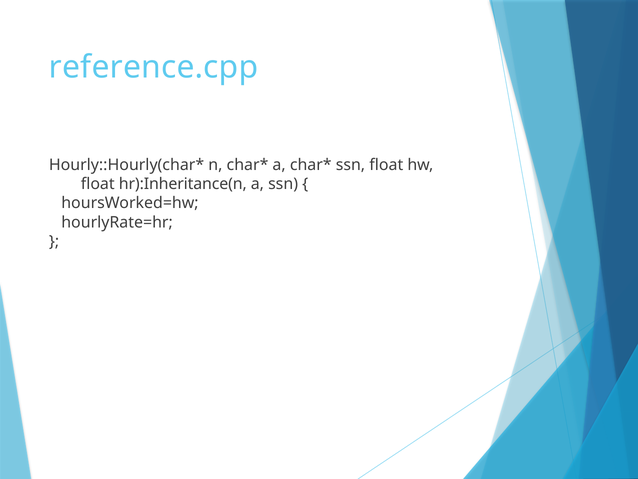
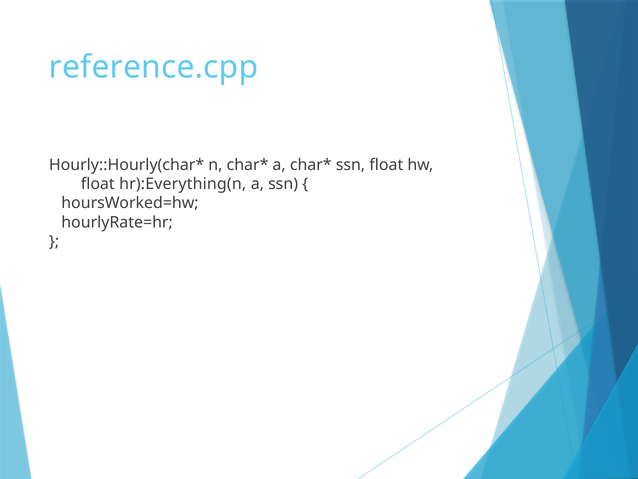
hr):Inheritance(n: hr):Inheritance(n -> hr):Everything(n (183, 184)
